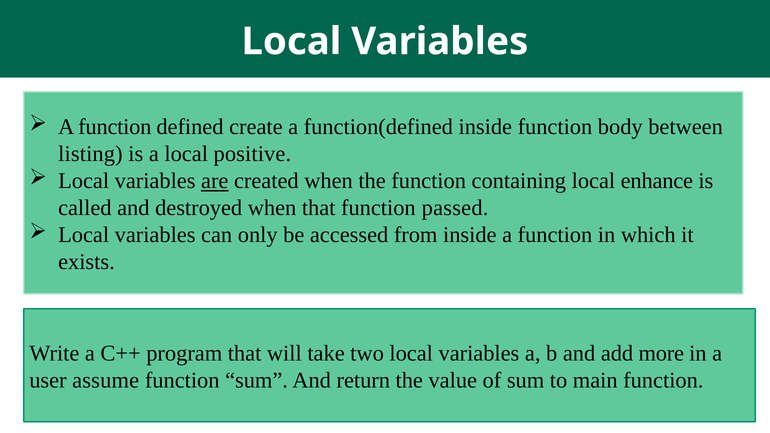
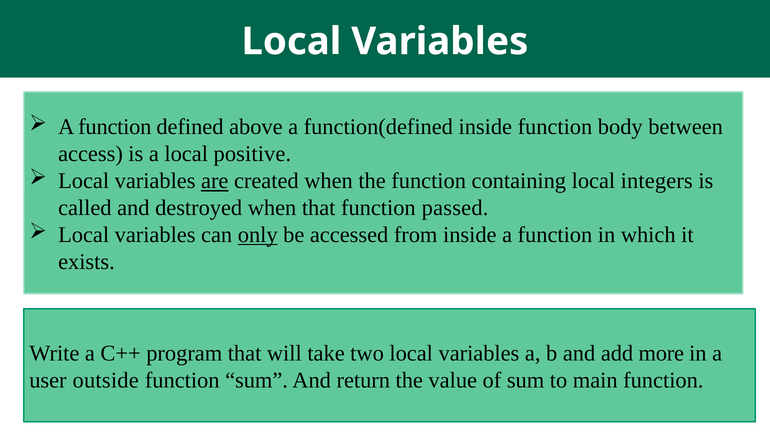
create: create -> above (256, 127)
listing: listing -> access (91, 154)
enhance: enhance -> integers (657, 181)
only underline: none -> present (258, 235)
assume: assume -> outside (106, 380)
